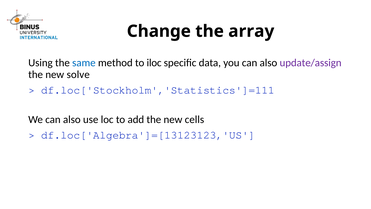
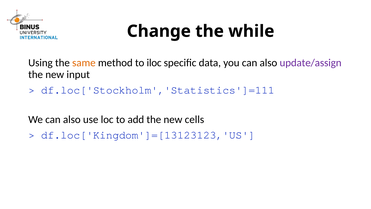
array: array -> while (251, 31)
same colour: blue -> orange (84, 63)
solve: solve -> input (78, 74)
df.loc['Algebra']=[13123123,'US: df.loc['Algebra']=[13123123,'US -> df.loc['Kingdom']=[13123123,'US (148, 135)
